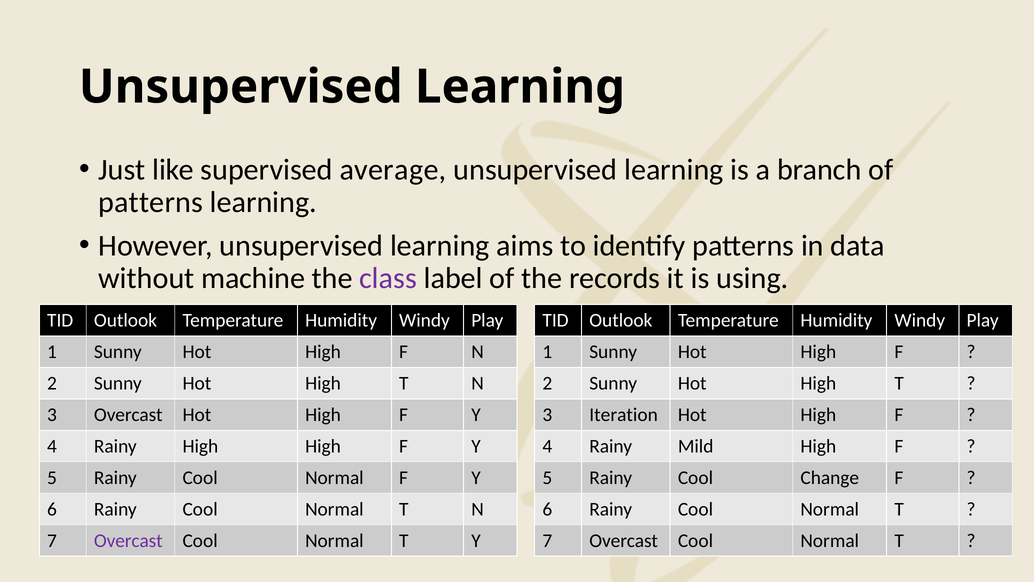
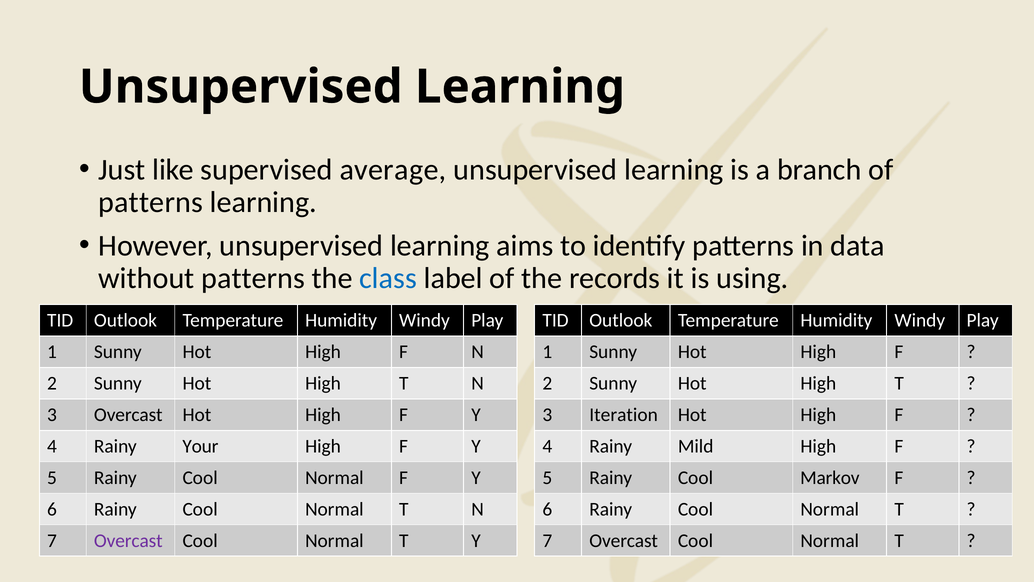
without machine: machine -> patterns (253, 278)
class colour: purple -> blue (388, 278)
Rainy High: High -> Your (200, 446)
Change: Change -> Markov (830, 477)
